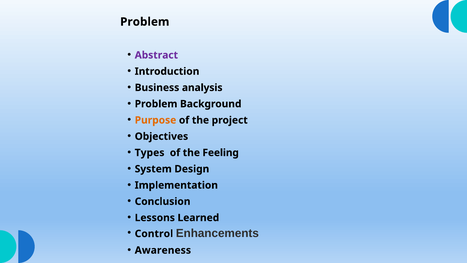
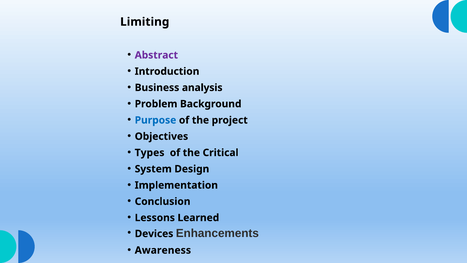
Problem: Problem -> Limiting (145, 22)
Purpose colour: orange -> blue (156, 120)
Feeling: Feeling -> Critical (221, 153)
Control: Control -> Devices (154, 233)
